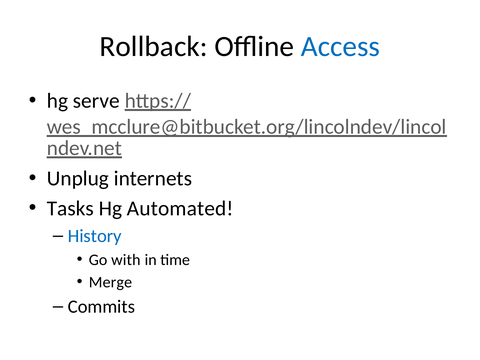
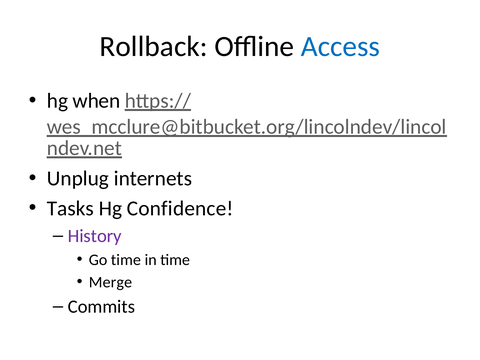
serve: serve -> when (96, 101)
Automated: Automated -> Confidence (180, 208)
History colour: blue -> purple (95, 236)
Go with: with -> time (126, 260)
